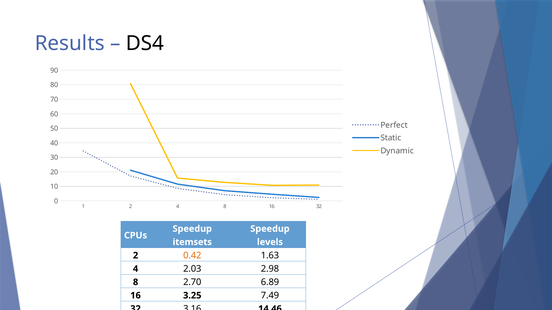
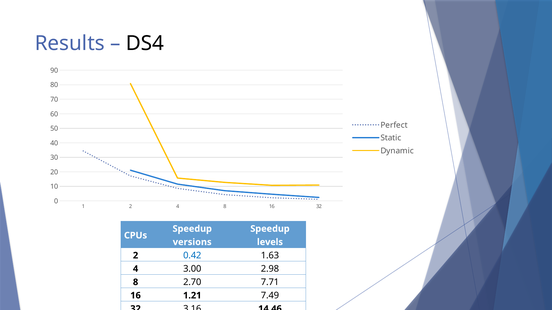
itemsets: itemsets -> versions (192, 242)
0.42 colour: orange -> blue (192, 256)
2.03: 2.03 -> 3.00 (192, 269)
6.89: 6.89 -> 7.71 (270, 283)
3.25: 3.25 -> 1.21 (192, 296)
